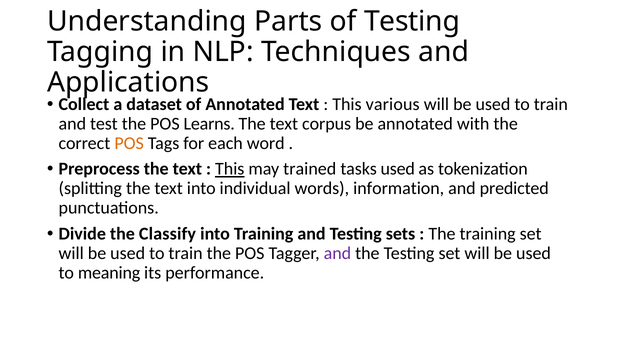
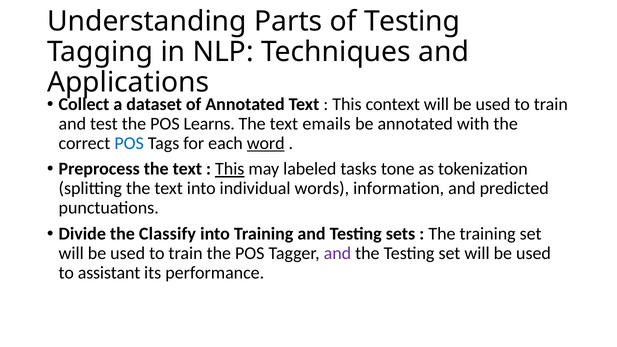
various: various -> context (393, 104)
corpus: corpus -> emails (327, 124)
POS colour: orange -> blue (129, 143)
word underline: none -> present (266, 143)
trained: trained -> labeled (310, 169)
tasks used: used -> tone (398, 169)
meaning: meaning -> assistant (109, 273)
